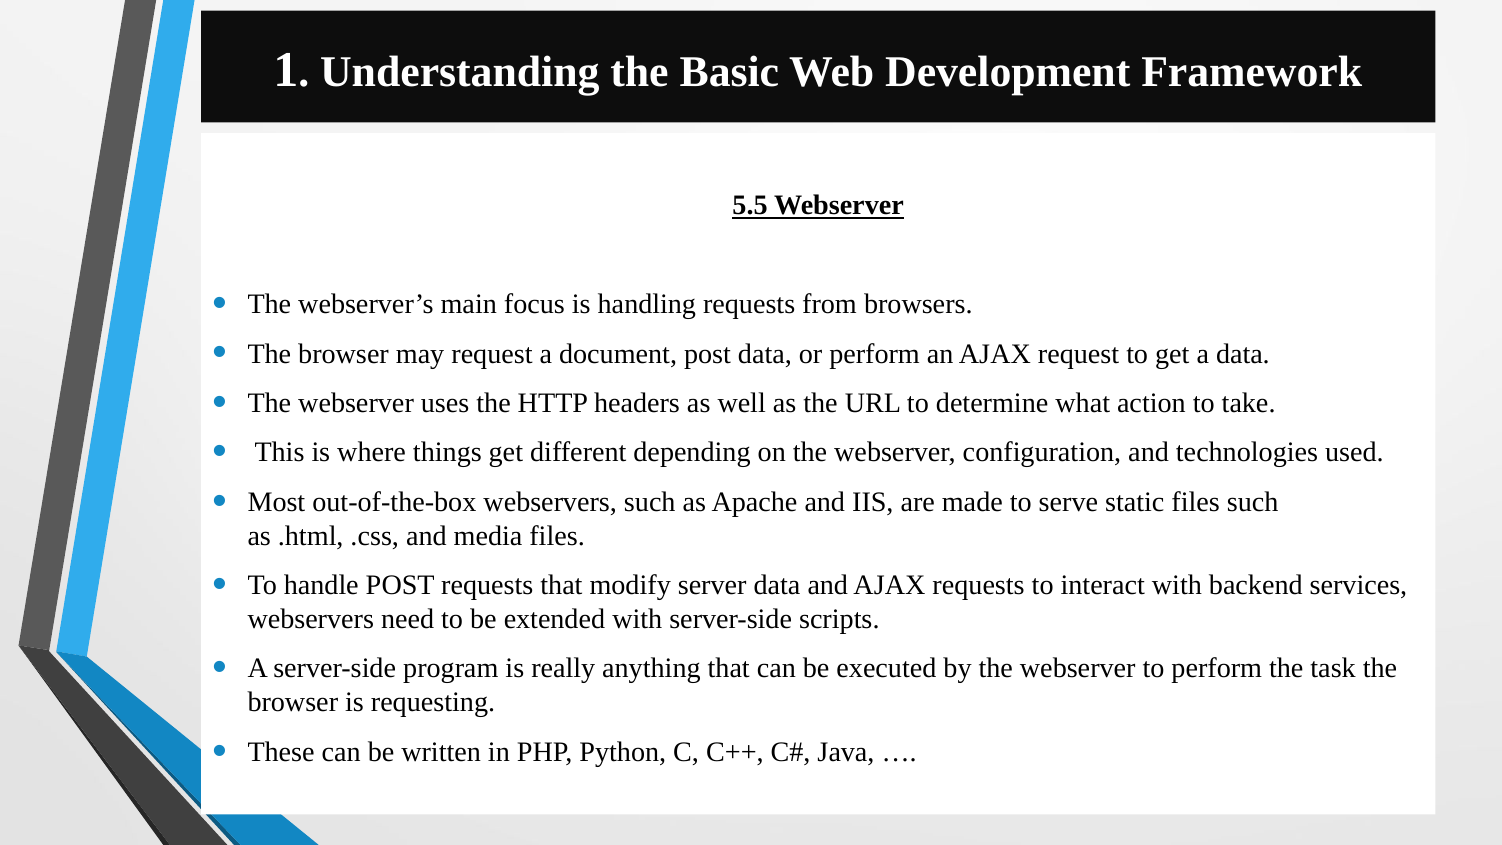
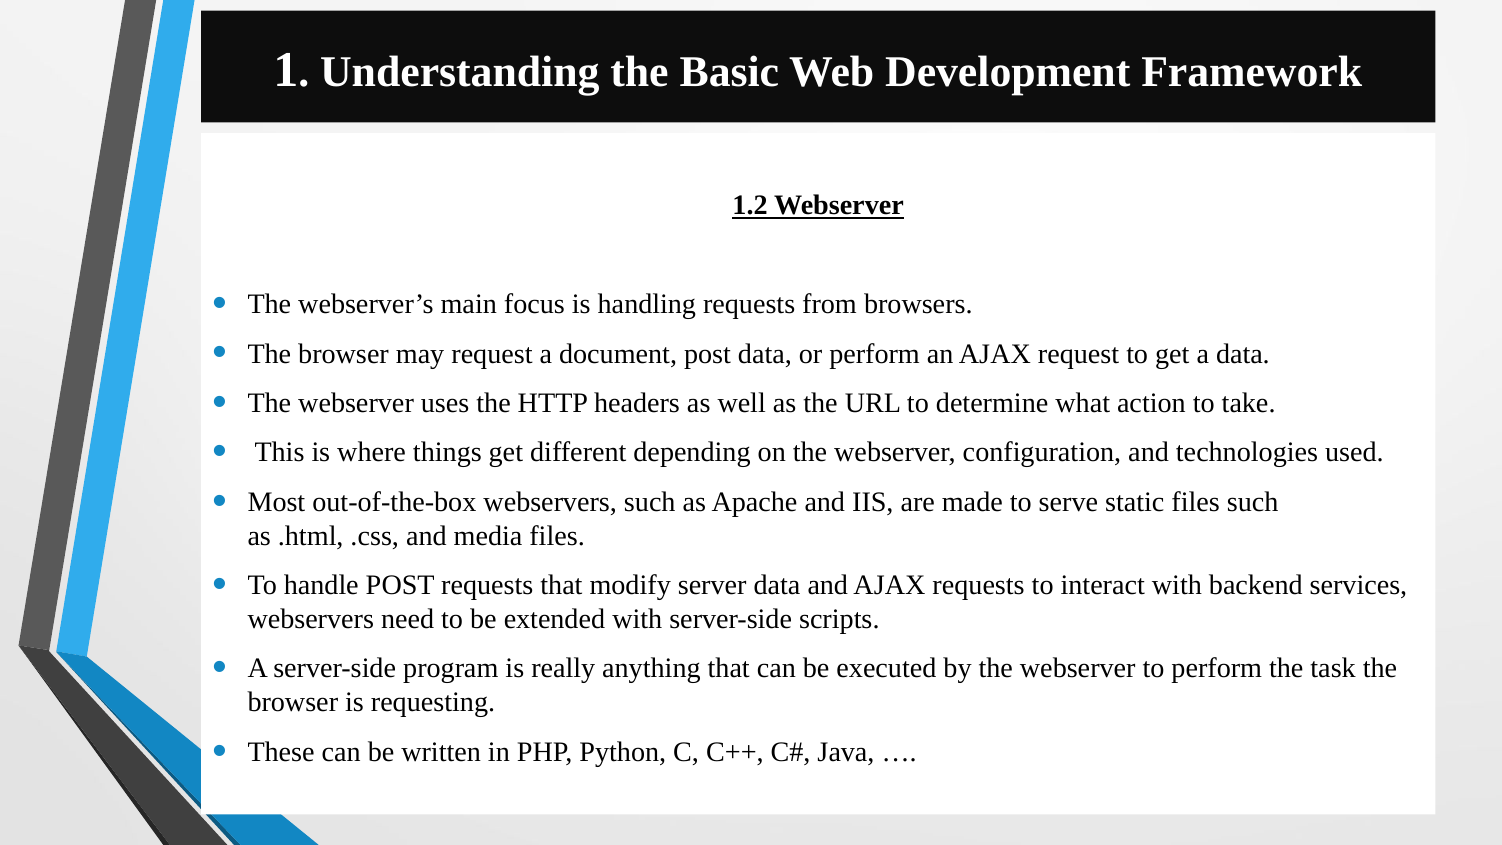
5.5: 5.5 -> 1.2 (750, 205)
